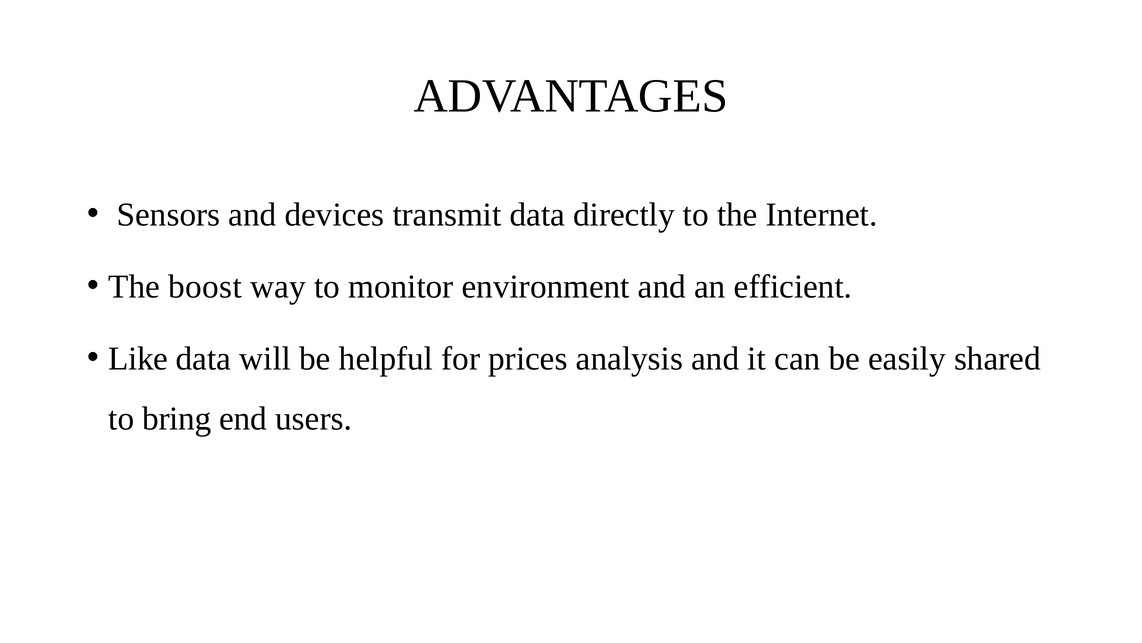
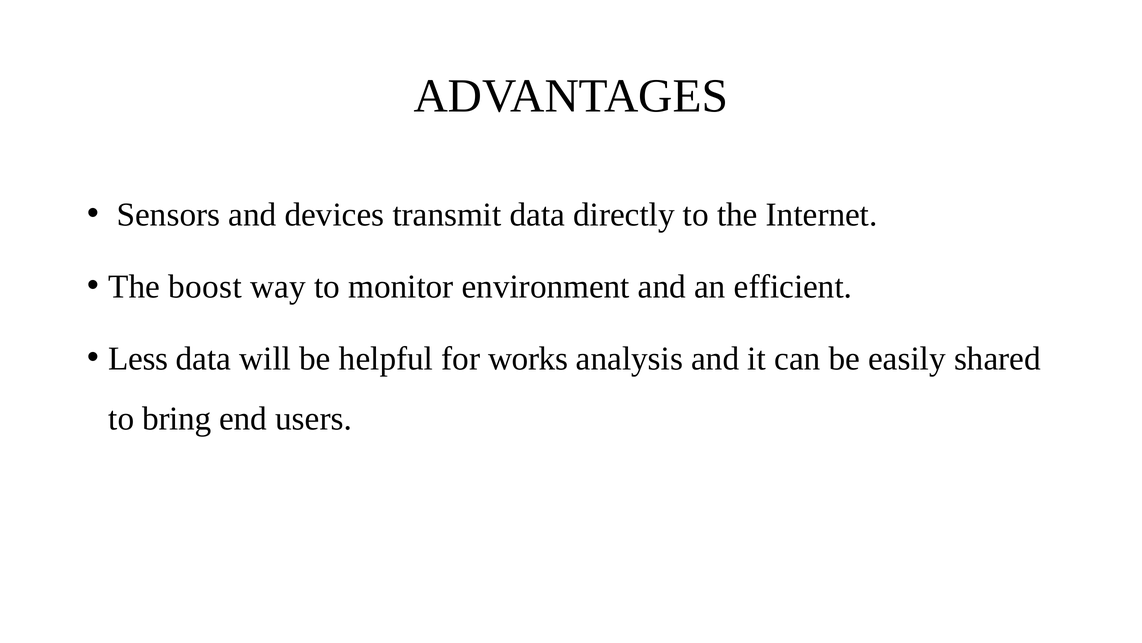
Like: Like -> Less (138, 358)
prices: prices -> works (528, 358)
